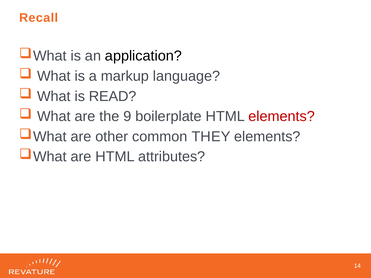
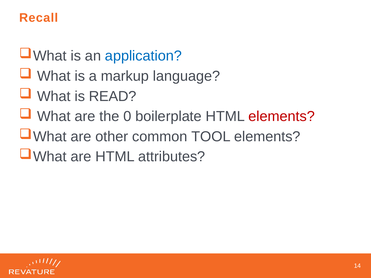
application colour: black -> blue (143, 56)
9: 9 -> 0 (127, 117)
THEY: THEY -> TOOL (211, 137)
